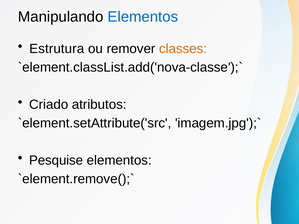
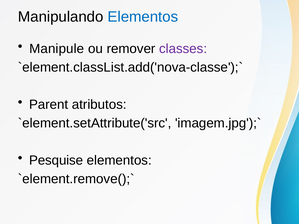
Estrutura: Estrutura -> Manipule (57, 49)
classes colour: orange -> purple (183, 49)
Criado: Criado -> Parent (49, 105)
